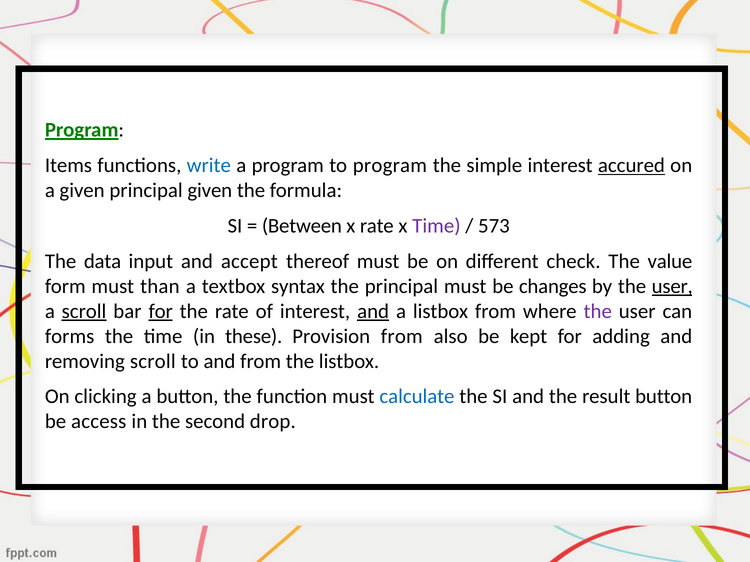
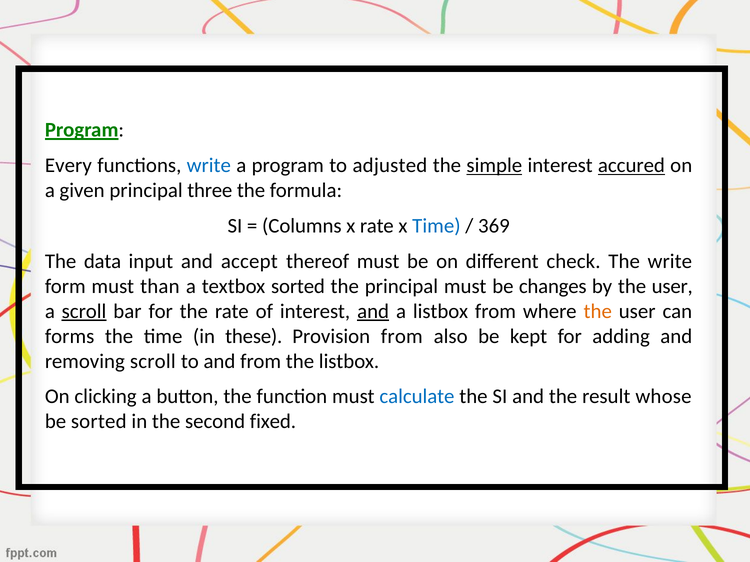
Items: Items -> Every (68, 166)
to program: program -> adjusted (390, 166)
simple underline: none -> present (494, 166)
principal given: given -> three (210, 191)
Between: Between -> Columns (302, 226)
Time colour: purple -> blue (436, 226)
573: 573 -> 369 (494, 226)
The value: value -> write (670, 261)
textbox syntax: syntax -> sorted (298, 286)
user underline: present -> none (672, 286)
for underline: present -> none (161, 311)
the colour: purple -> orange (598, 311)
result button: button -> whose (663, 397)
be access: access -> sorted (99, 422)
drop: drop -> fixed (273, 422)
